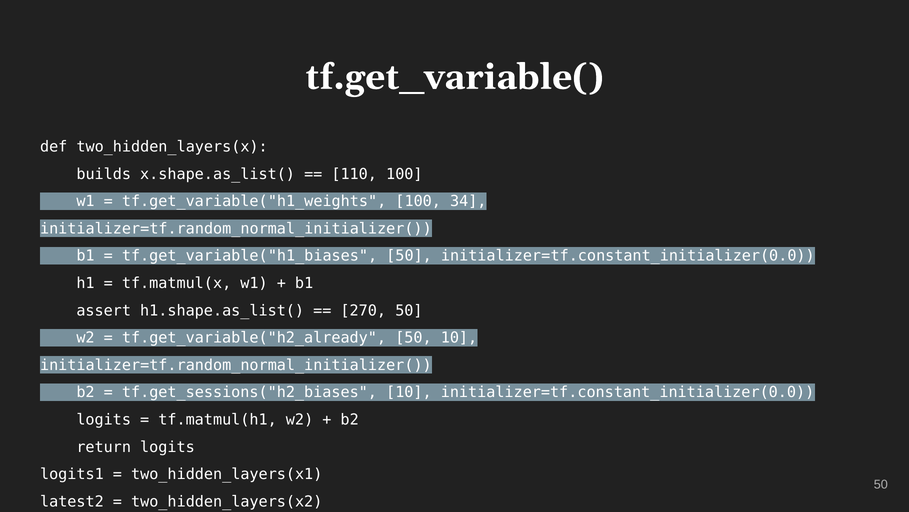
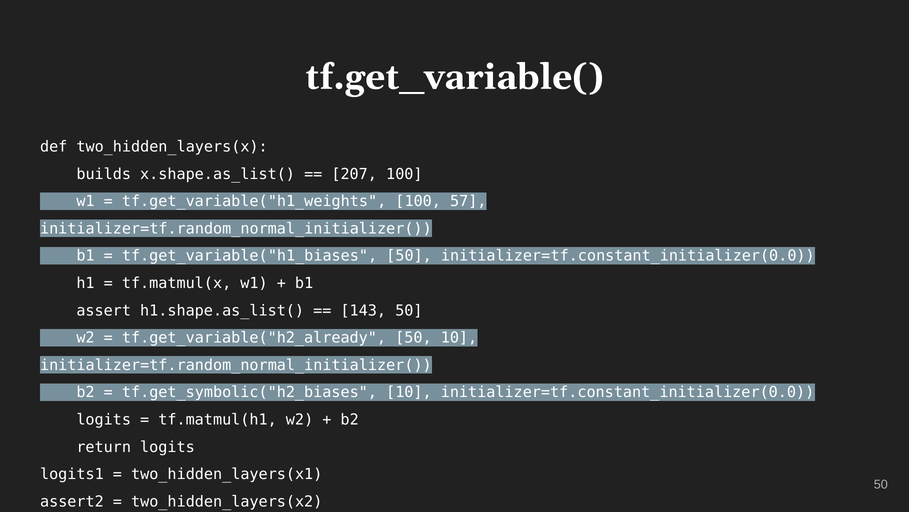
110: 110 -> 207 (354, 174)
34: 34 -> 57 (468, 201)
270: 270 -> 143 (363, 310)
tf.get_sessions("h2_biases: tf.get_sessions("h2_biases -> tf.get_symbolic("h2_biases (249, 392)
latest2: latest2 -> assert2 (72, 501)
